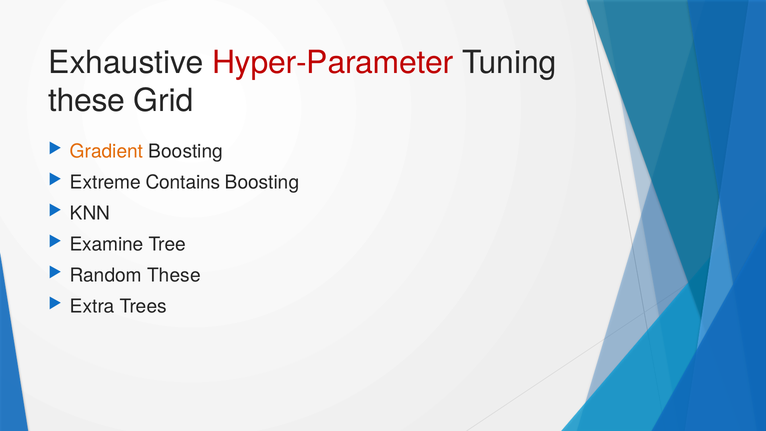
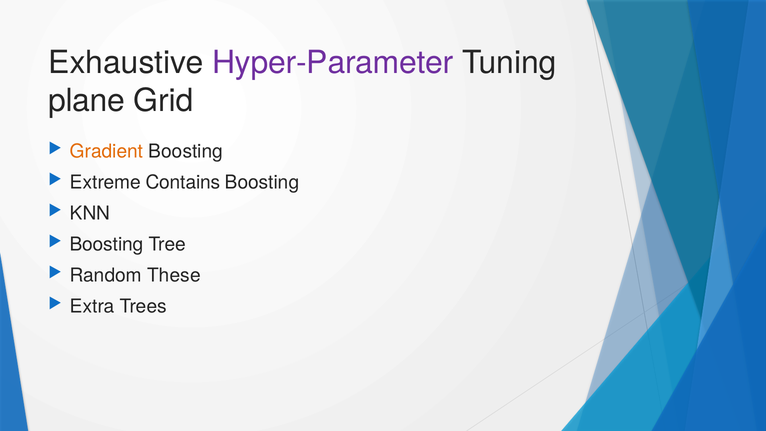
Hyper-Parameter colour: red -> purple (333, 63)
these: these -> plane (87, 101)
Examine: Examine -> Boosting (107, 244)
